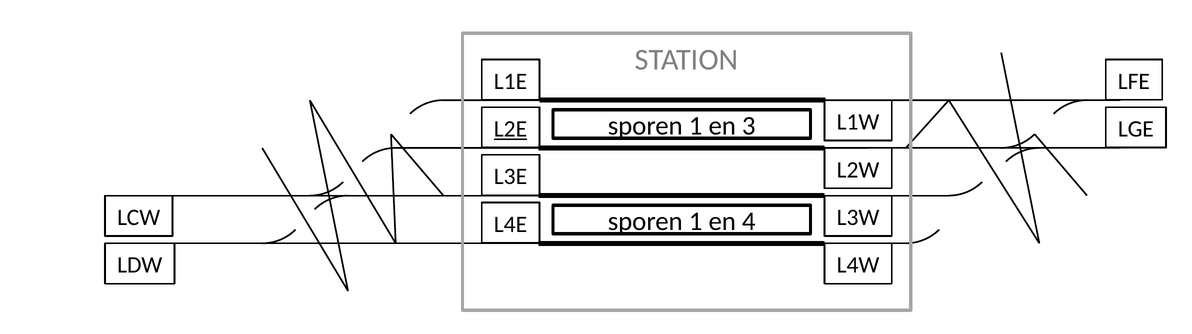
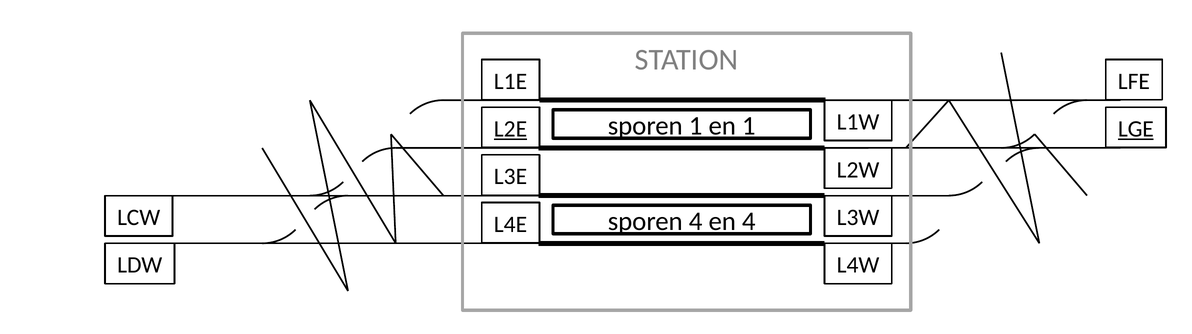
en 3: 3 -> 1 (749, 126)
LGE underline: none -> present (1136, 129)
1: 1 -> 4 (696, 221)
